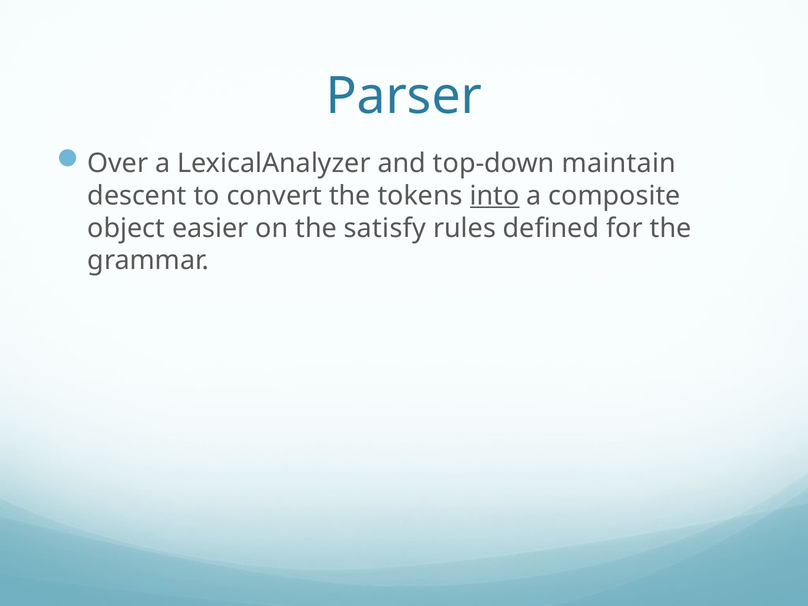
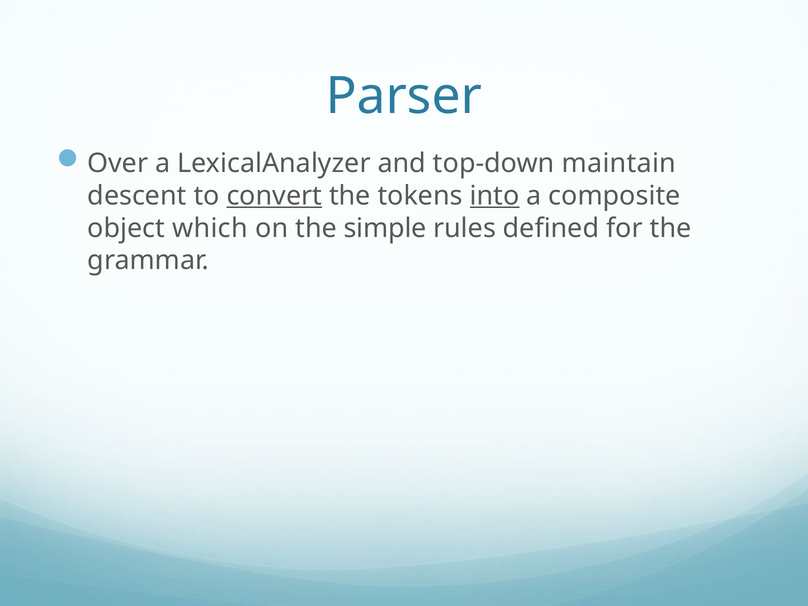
convert underline: none -> present (274, 196)
easier: easier -> which (210, 228)
satisfy: satisfy -> simple (385, 228)
